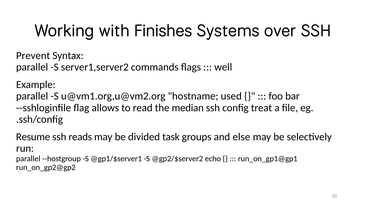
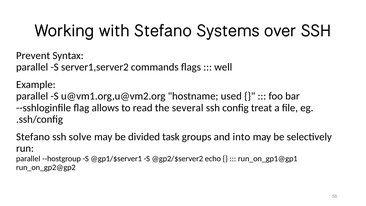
with Finishes: Finishes -> Stefano (163, 31)
median: median -> several (188, 108)
Resume: Resume -> Stefano (33, 137)
reads: reads -> solve (80, 137)
else: else -> into (241, 137)
